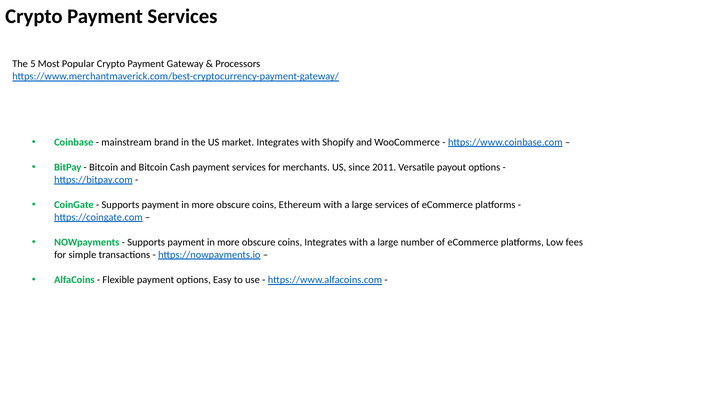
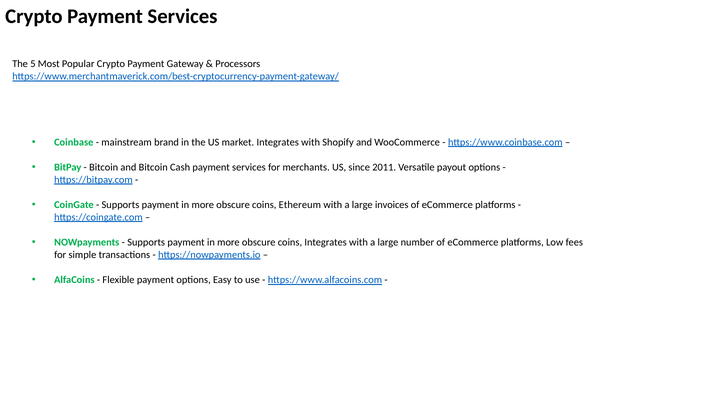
large services: services -> invoices (392, 205)
